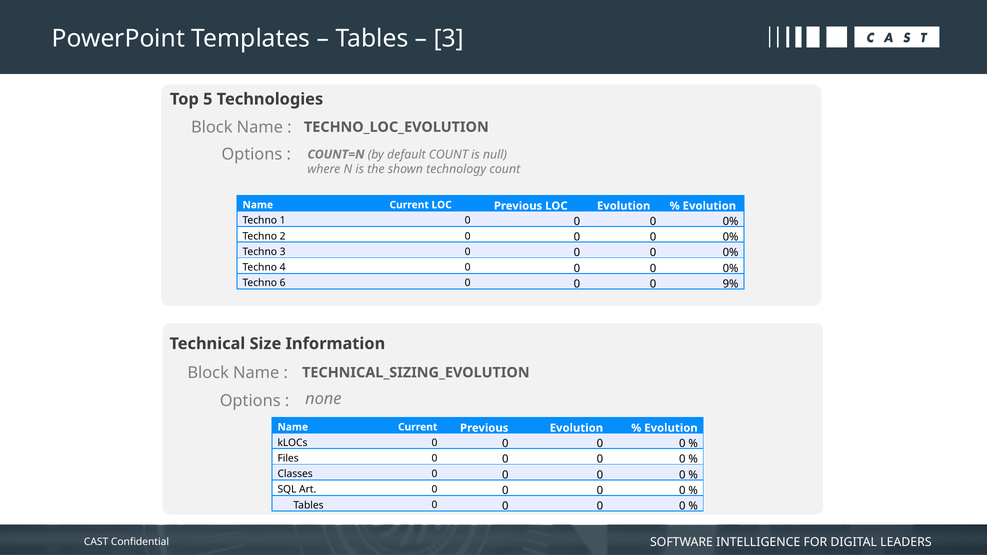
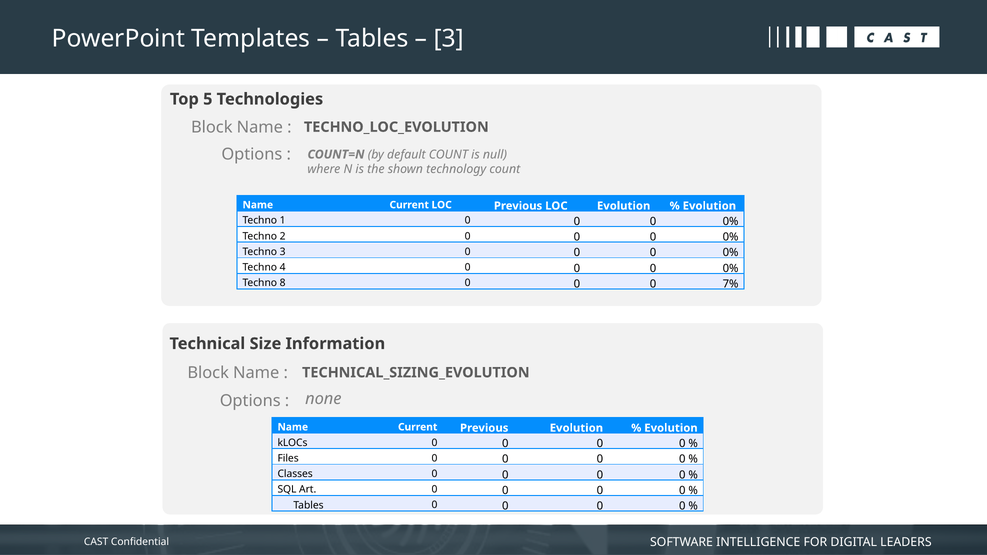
6: 6 -> 8 (283, 283)
9%: 9% -> 7% (731, 284)
